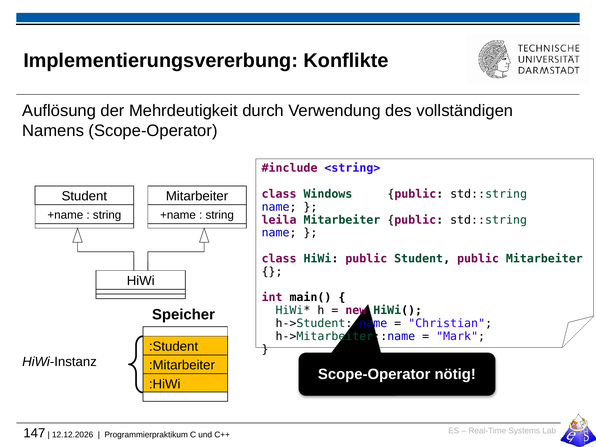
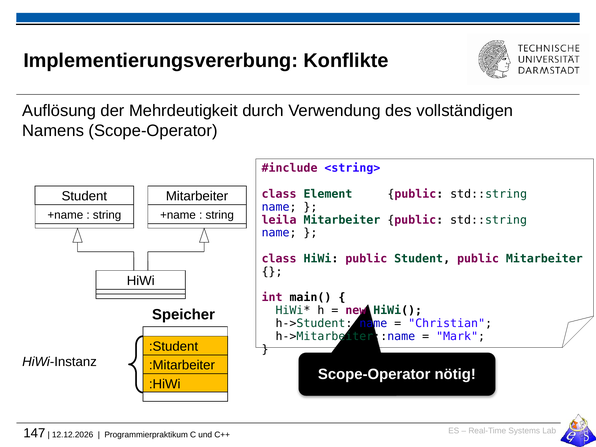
Windows: Windows -> Element (328, 194)
